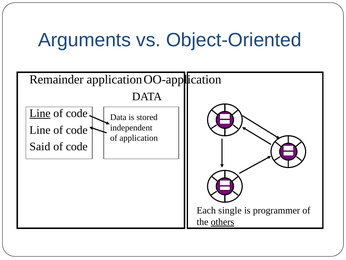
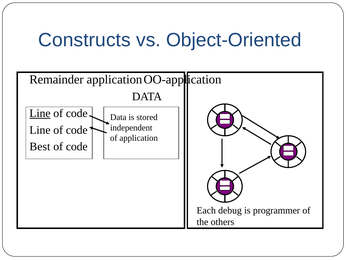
Arguments: Arguments -> Constructs (84, 40)
Said: Said -> Best (40, 146)
single: single -> debug (230, 210)
others underline: present -> none (223, 222)
